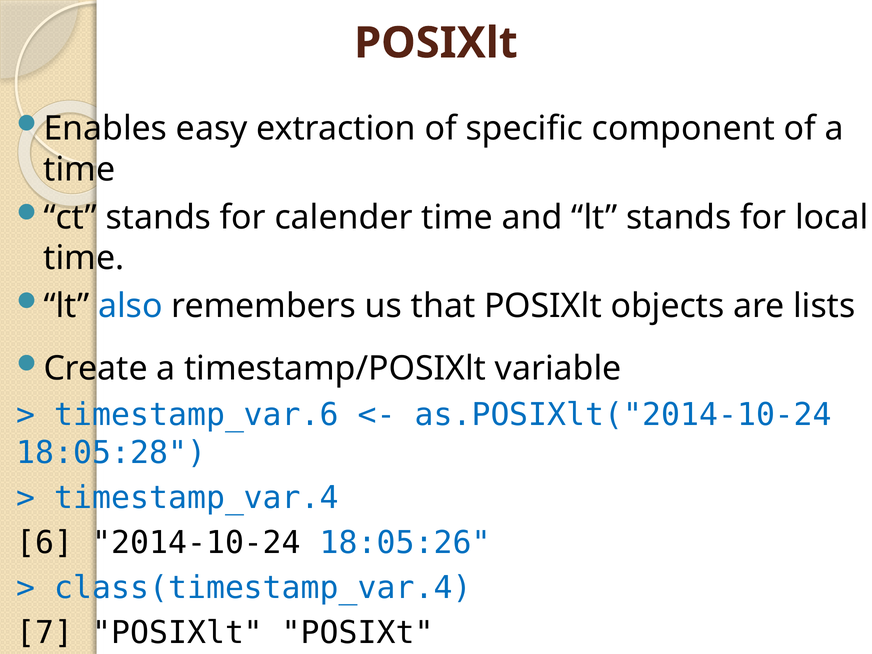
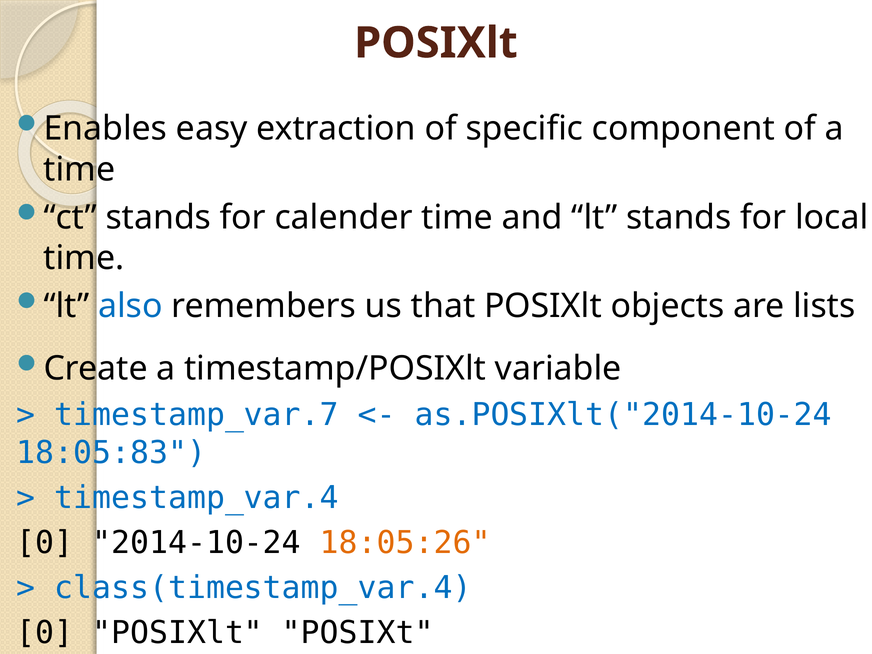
timestamp_var.6: timestamp_var.6 -> timestamp_var.7 (197, 415)
18:05:28: 18:05:28 -> 18:05:83 (111, 453)
6: 6 -> 0 (45, 543)
18:05:26 colour: blue -> orange (405, 543)
7: 7 -> 0 (45, 633)
